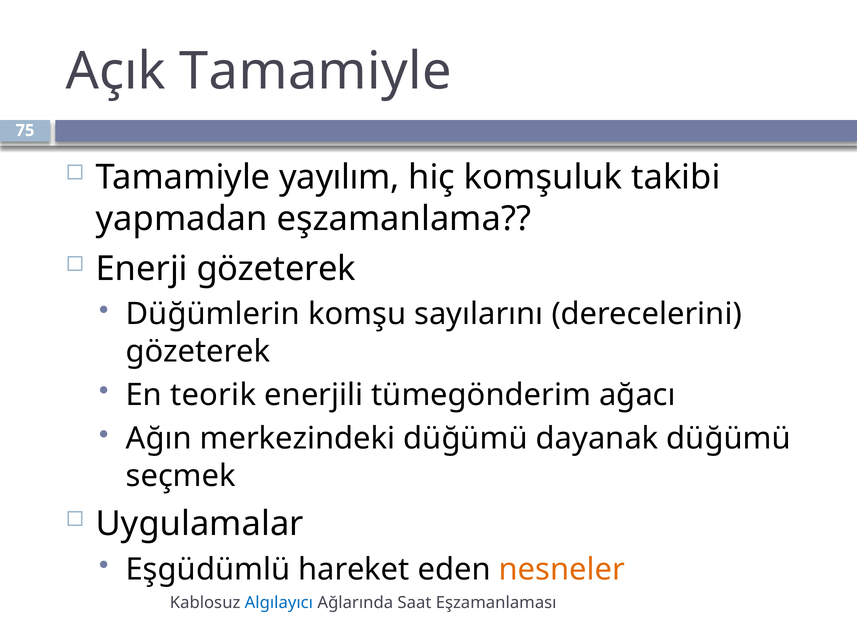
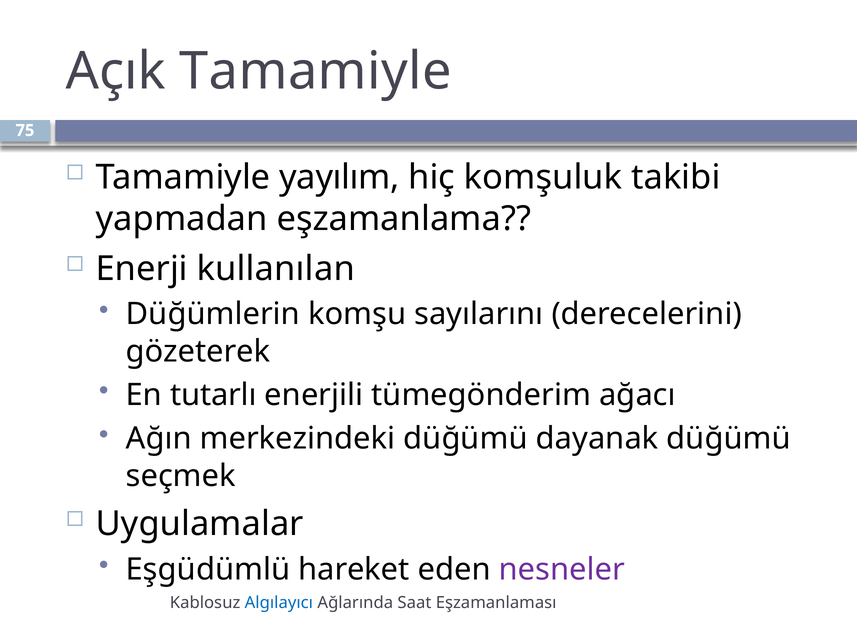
Enerji gözeterek: gözeterek -> kullanılan (276, 269)
teorik: teorik -> tutarlı (213, 395)
nesneler colour: orange -> purple (562, 569)
